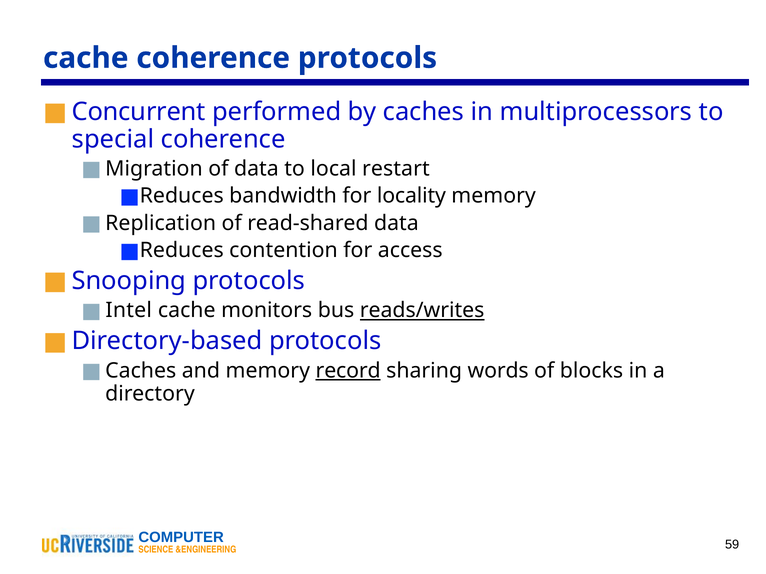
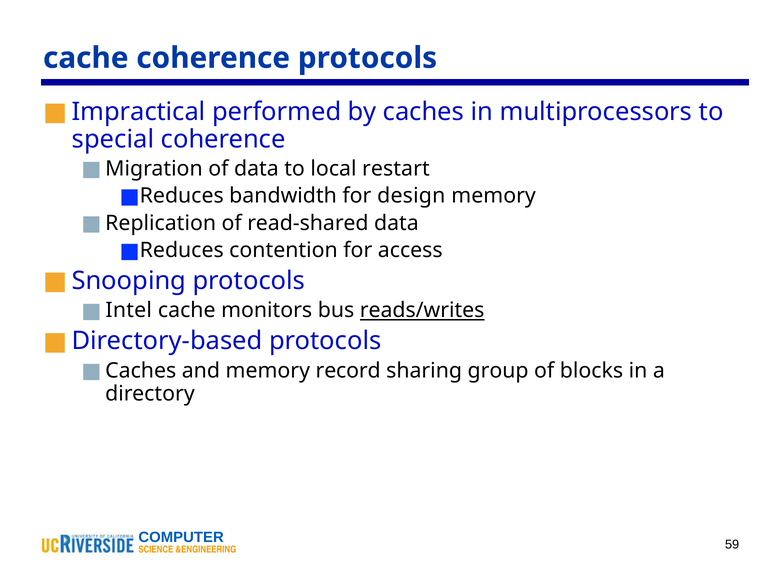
Concurrent: Concurrent -> Impractical (139, 112)
locality: locality -> design (411, 196)
record underline: present -> none (348, 371)
words: words -> group (498, 371)
